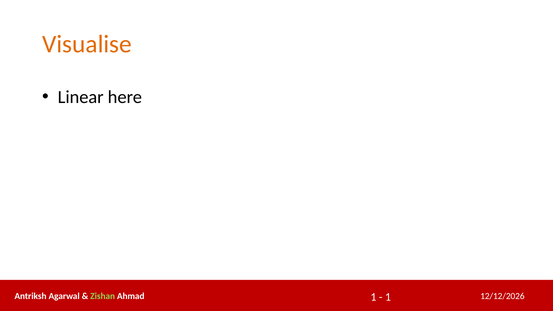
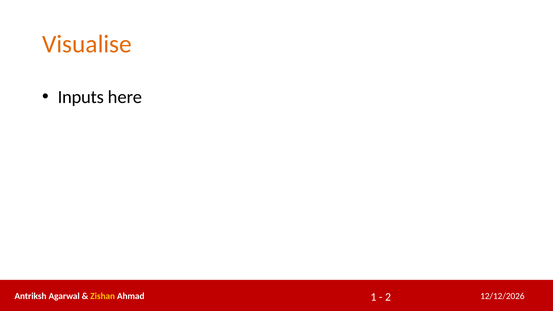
Linear: Linear -> Inputs (81, 97)
Zishan colour: light green -> yellow (103, 296)
1: 1 -> 2 (388, 297)
